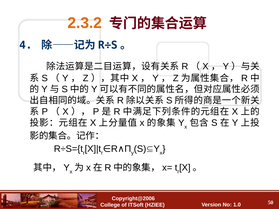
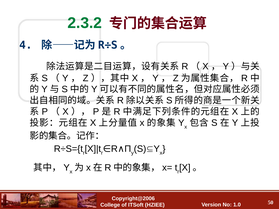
2.3.2 colour: orange -> green (85, 23)
